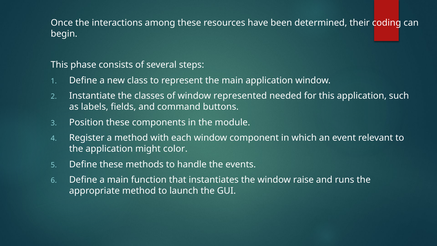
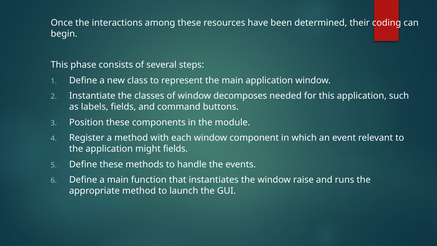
represented: represented -> decomposes (240, 96)
might color: color -> fields (175, 149)
